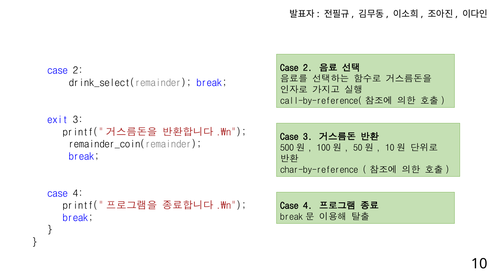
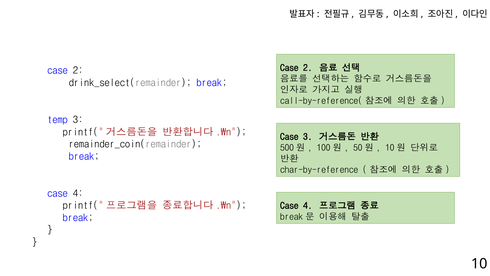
exit: exit -> temp (58, 120)
